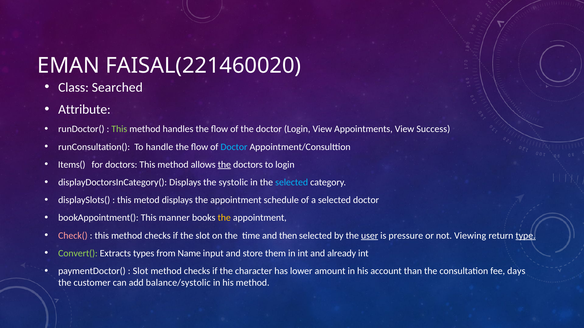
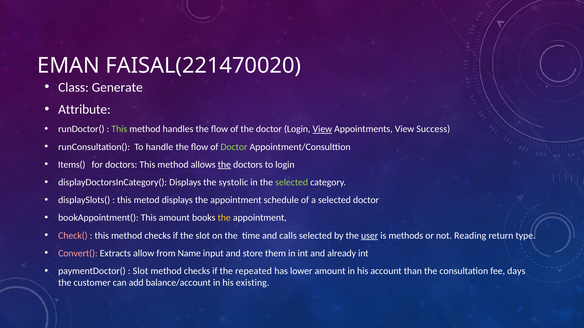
FAISAL(221460020: FAISAL(221460020 -> FAISAL(221470020 (203, 66)
Searched: Searched -> Generate (117, 87)
View underline: none -> present (322, 129)
Doctor colour: light blue -> light green (234, 147)
selected colour: light blue -> light green (292, 183)
This manner: manner -> amount (174, 218)
then: then -> calls (288, 236)
pressure: pressure -> methods (406, 236)
Viewing: Viewing -> Reading (470, 236)
type underline: present -> none (526, 236)
Convert( colour: light green -> pink (78, 254)
types: types -> allow (144, 254)
character: character -> repeated (254, 271)
balance/systolic: balance/systolic -> balance/account (178, 283)
his method: method -> existing (253, 283)
